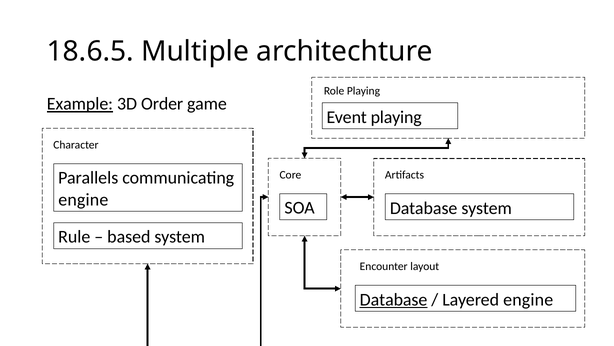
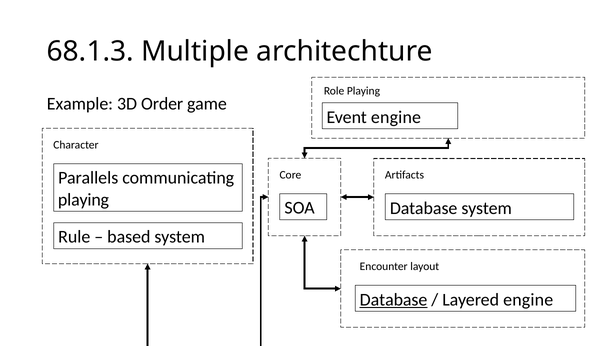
18.6.5: 18.6.5 -> 68.1.3 (90, 52)
Example underline: present -> none (80, 104)
Event playing: playing -> engine (396, 117)
engine: engine -> playing (84, 199)
